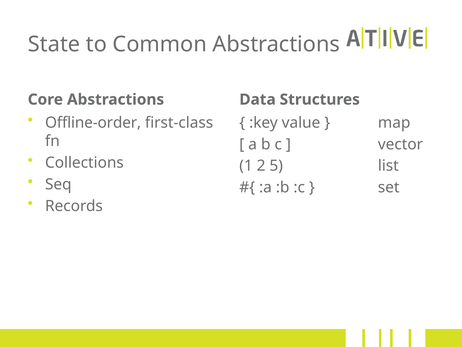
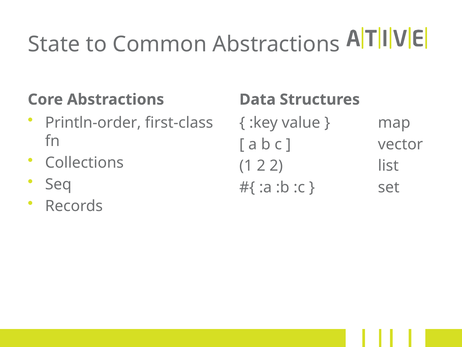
Offline-order: Offline-order -> Println-order (93, 123)
2 5: 5 -> 2 (276, 166)
